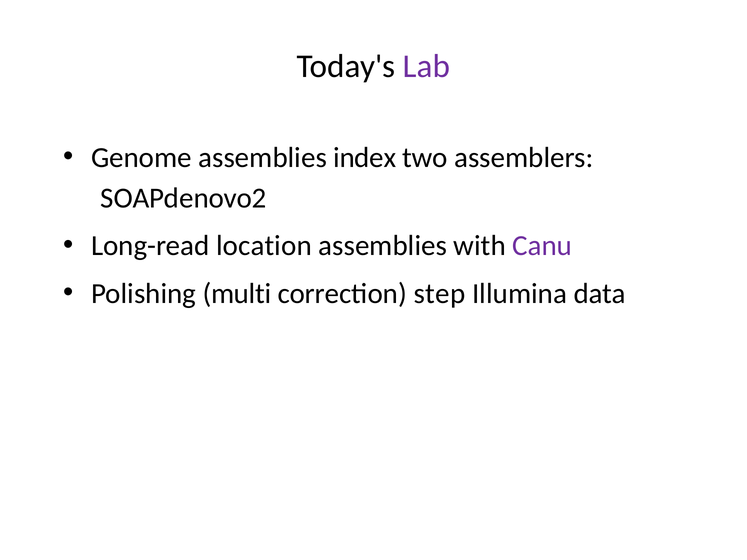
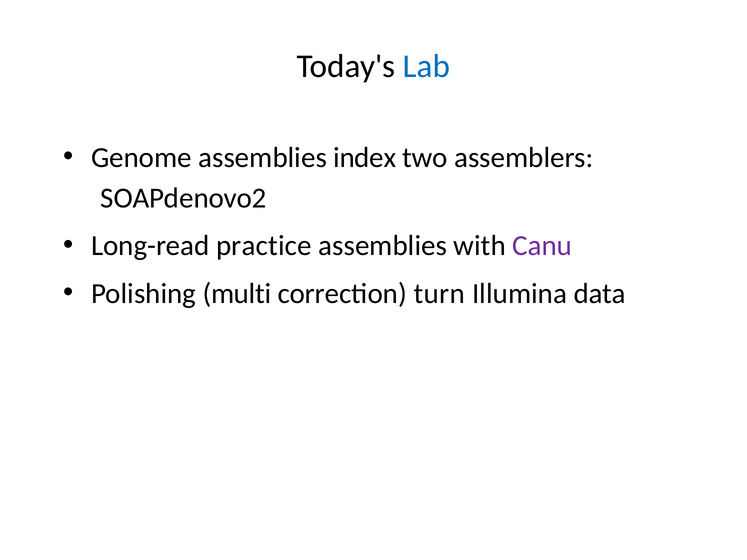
Lab colour: purple -> blue (427, 66)
location: location -> practice (264, 246)
step: step -> turn (439, 294)
